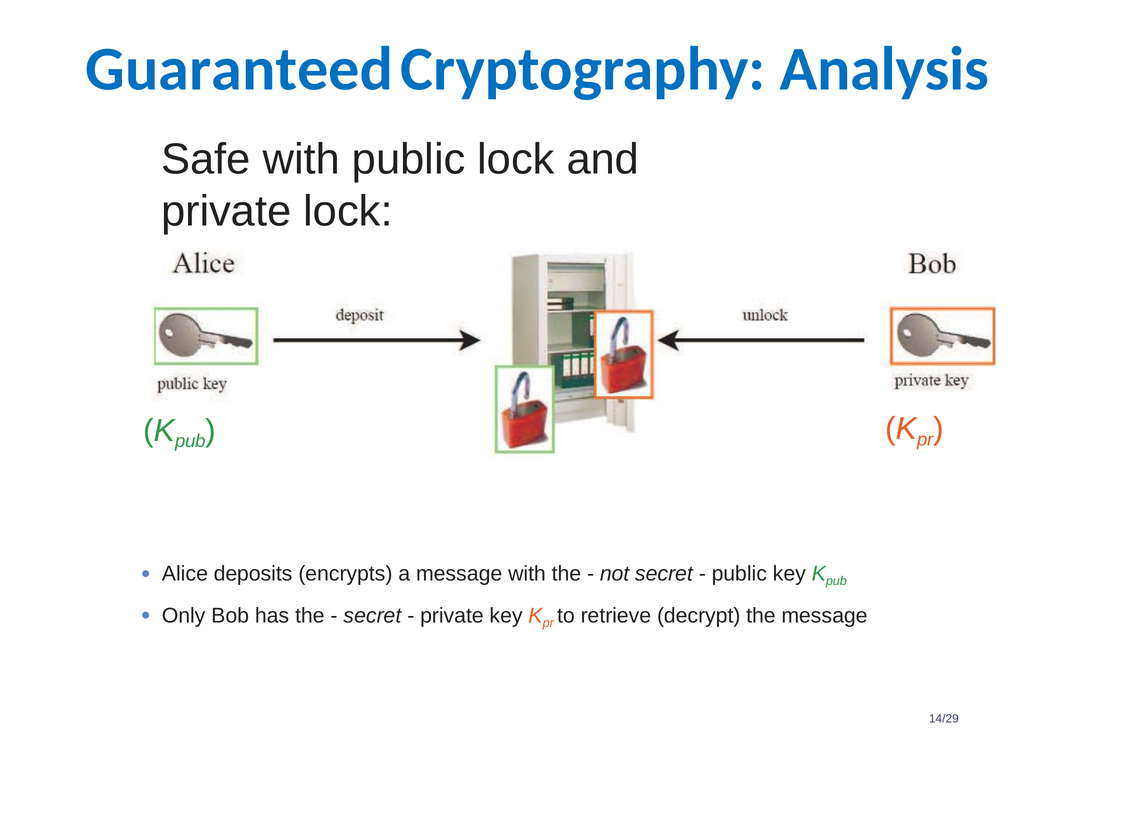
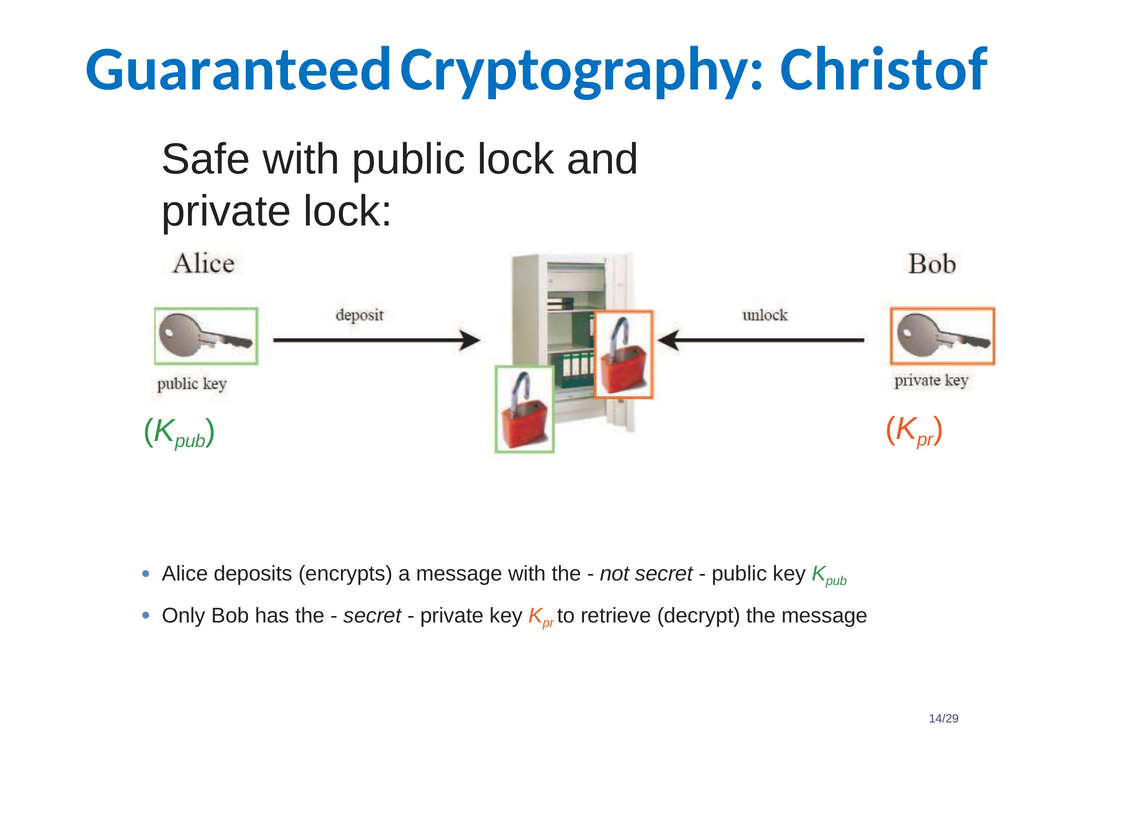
Analysis: Analysis -> Christof (884, 70)
